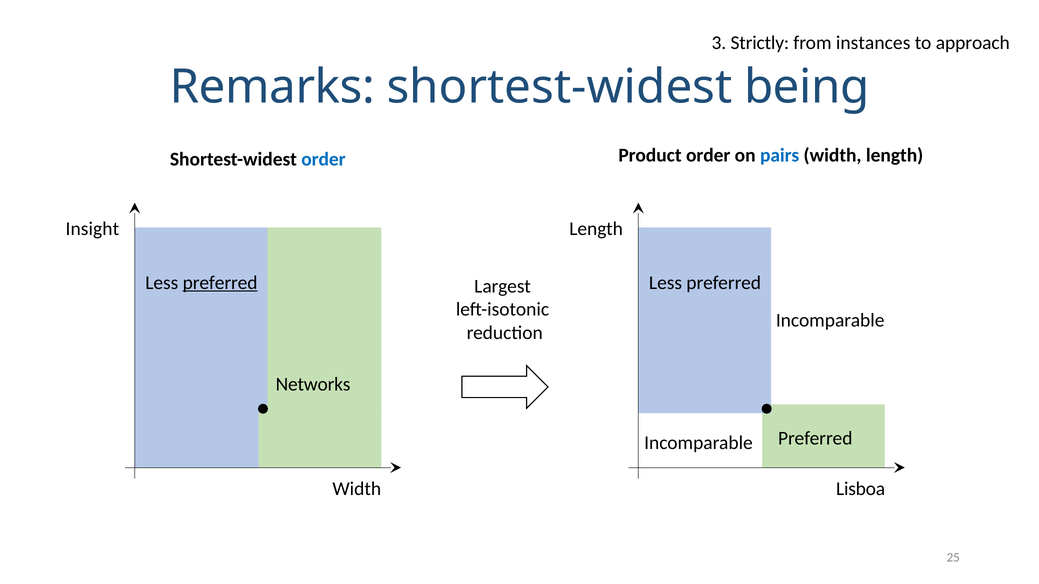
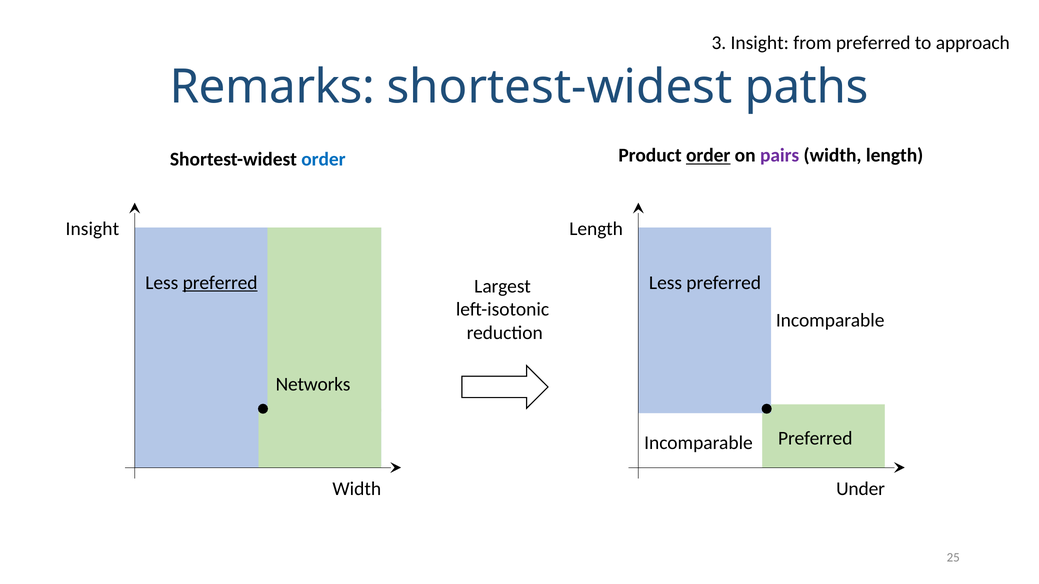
3 Strictly: Strictly -> Insight (760, 43)
from instances: instances -> preferred (873, 43)
being: being -> paths (807, 87)
order underline: none -> present (708, 156)
pairs colour: blue -> purple (780, 156)
Lisboa: Lisboa -> Under (861, 489)
